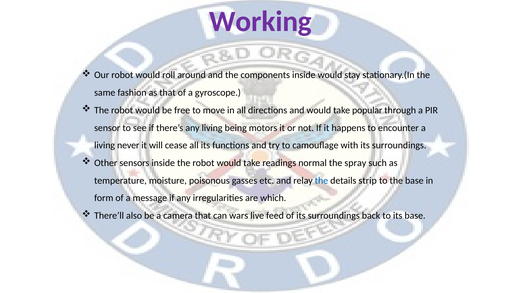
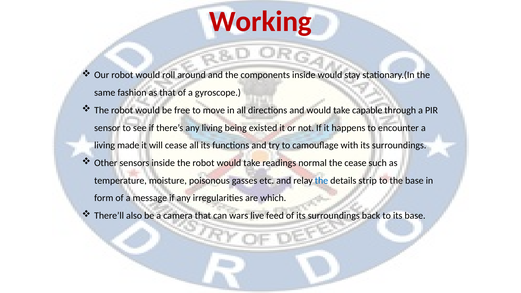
Working colour: purple -> red (261, 22)
popular: popular -> capable (367, 110)
motors: motors -> existed (263, 128)
never: never -> made (128, 145)
the spray: spray -> cease (355, 163)
